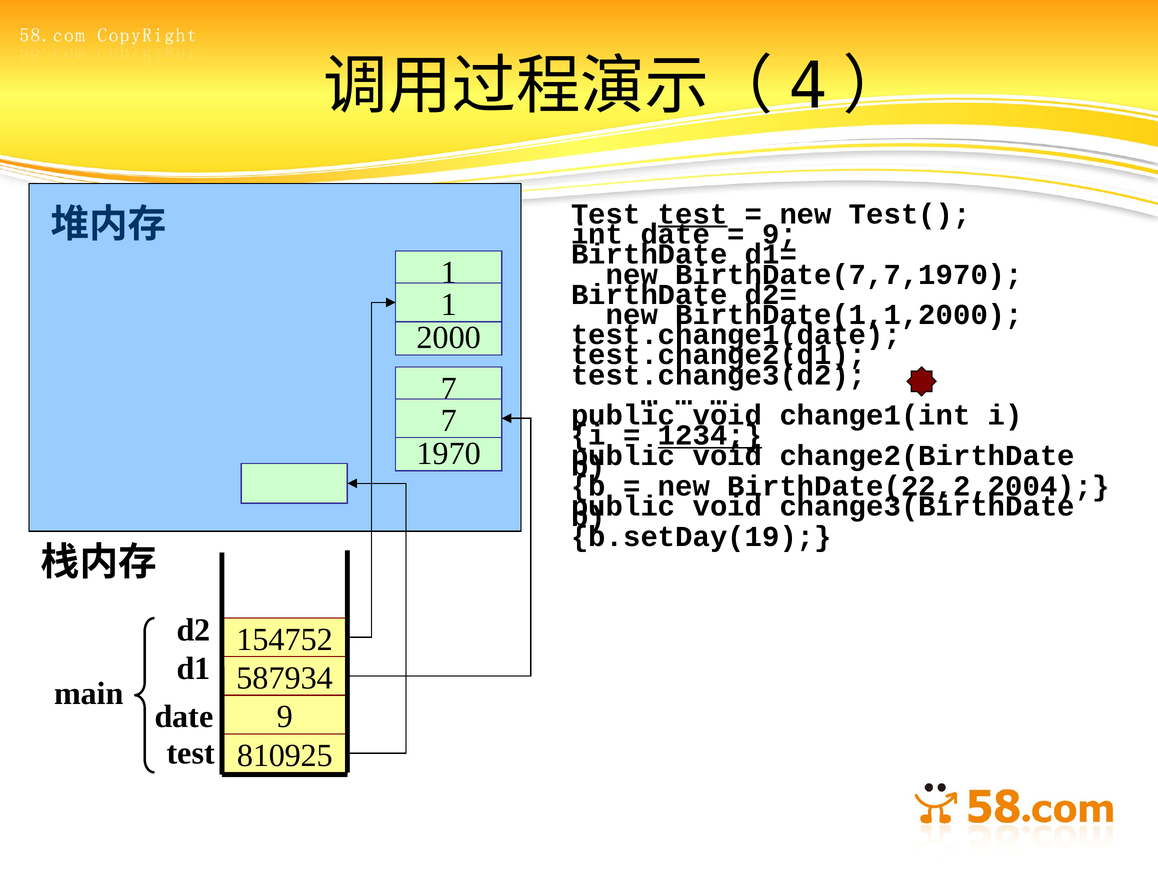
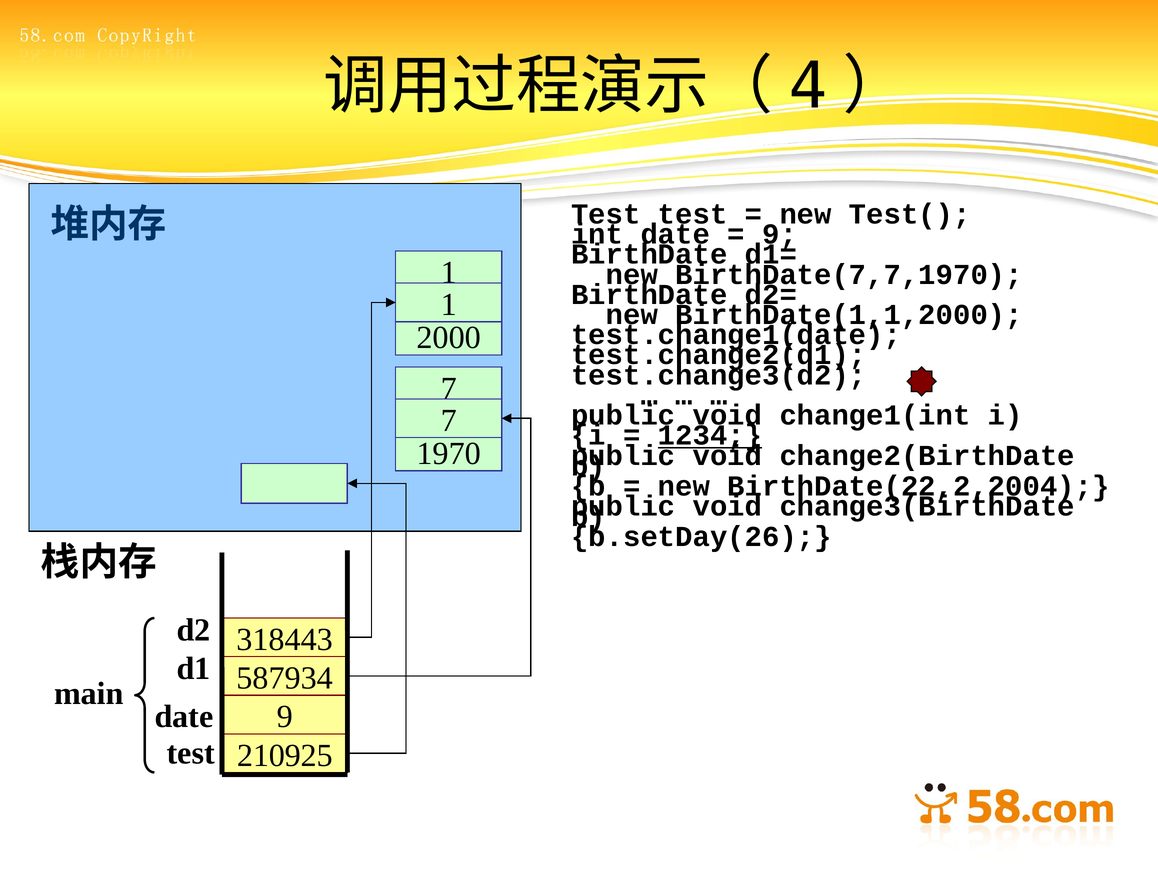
test underline: present -> none (693, 214)
b.setDay(19: b.setDay(19 -> b.setDay(26 (701, 536)
154752: 154752 -> 318443 (285, 639)
810925: 810925 -> 210925 (285, 755)
